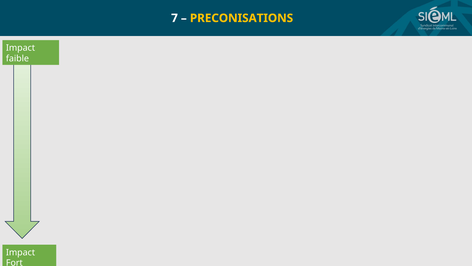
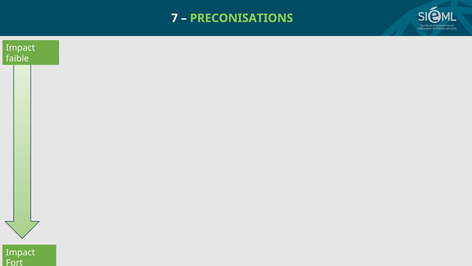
PRECONISATIONS colour: yellow -> light green (242, 18)
